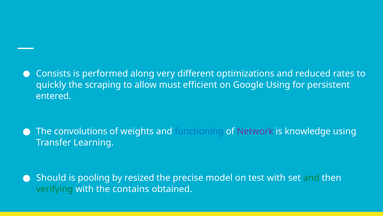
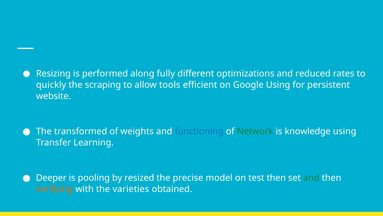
Consists: Consists -> Resizing (53, 73)
very: very -> fully (166, 73)
must: must -> tools (170, 85)
entered: entered -> website (53, 96)
convolutions: convolutions -> transformed (81, 131)
Network colour: purple -> green (255, 131)
Should: Should -> Deeper (51, 177)
test with: with -> then (276, 177)
verifying colour: green -> orange (55, 189)
contains: contains -> varieties (131, 189)
